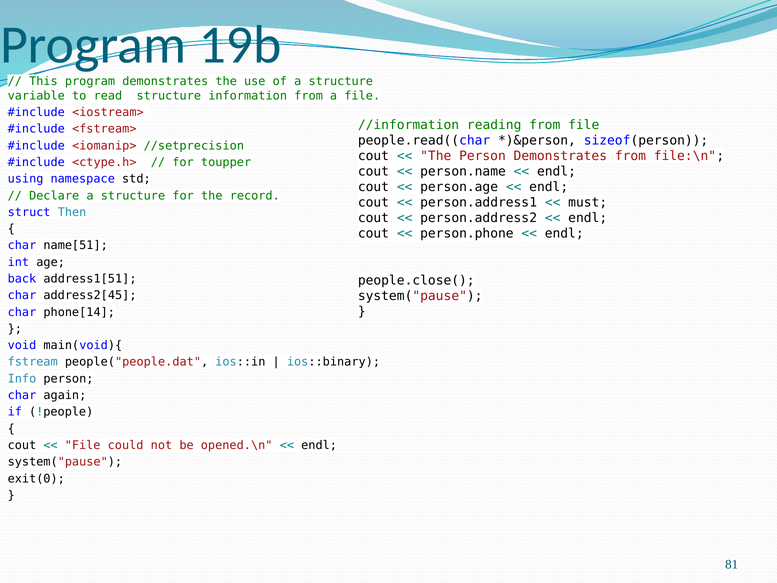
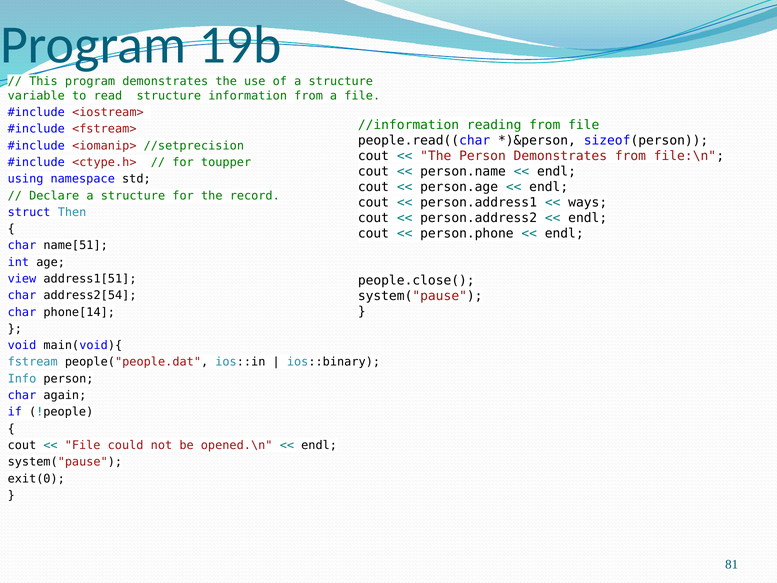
must: must -> ways (588, 202)
back: back -> view (22, 279)
address2[45: address2[45 -> address2[54 (90, 295)
